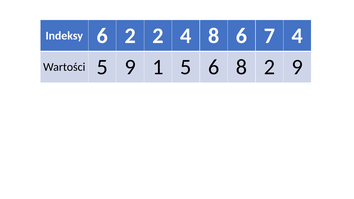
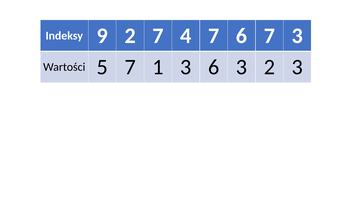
Indeksy 6: 6 -> 9 (102, 36)
2 2: 2 -> 7 (158, 36)
4 8: 8 -> 7 (214, 36)
7 4: 4 -> 3 (297, 36)
5 9: 9 -> 7 (130, 67)
1 5: 5 -> 3 (186, 67)
6 8: 8 -> 3 (242, 67)
2 9: 9 -> 3 (297, 67)
